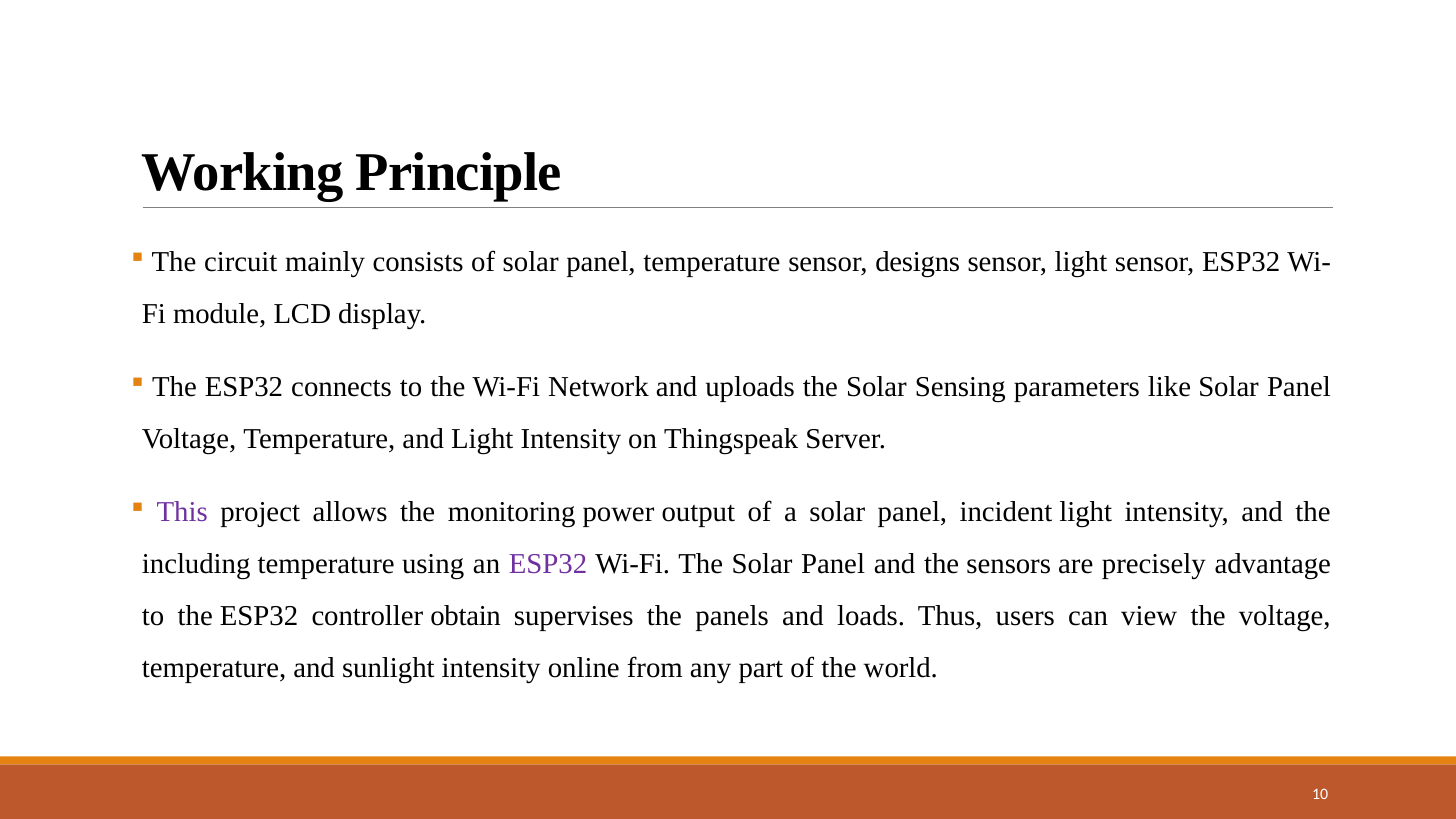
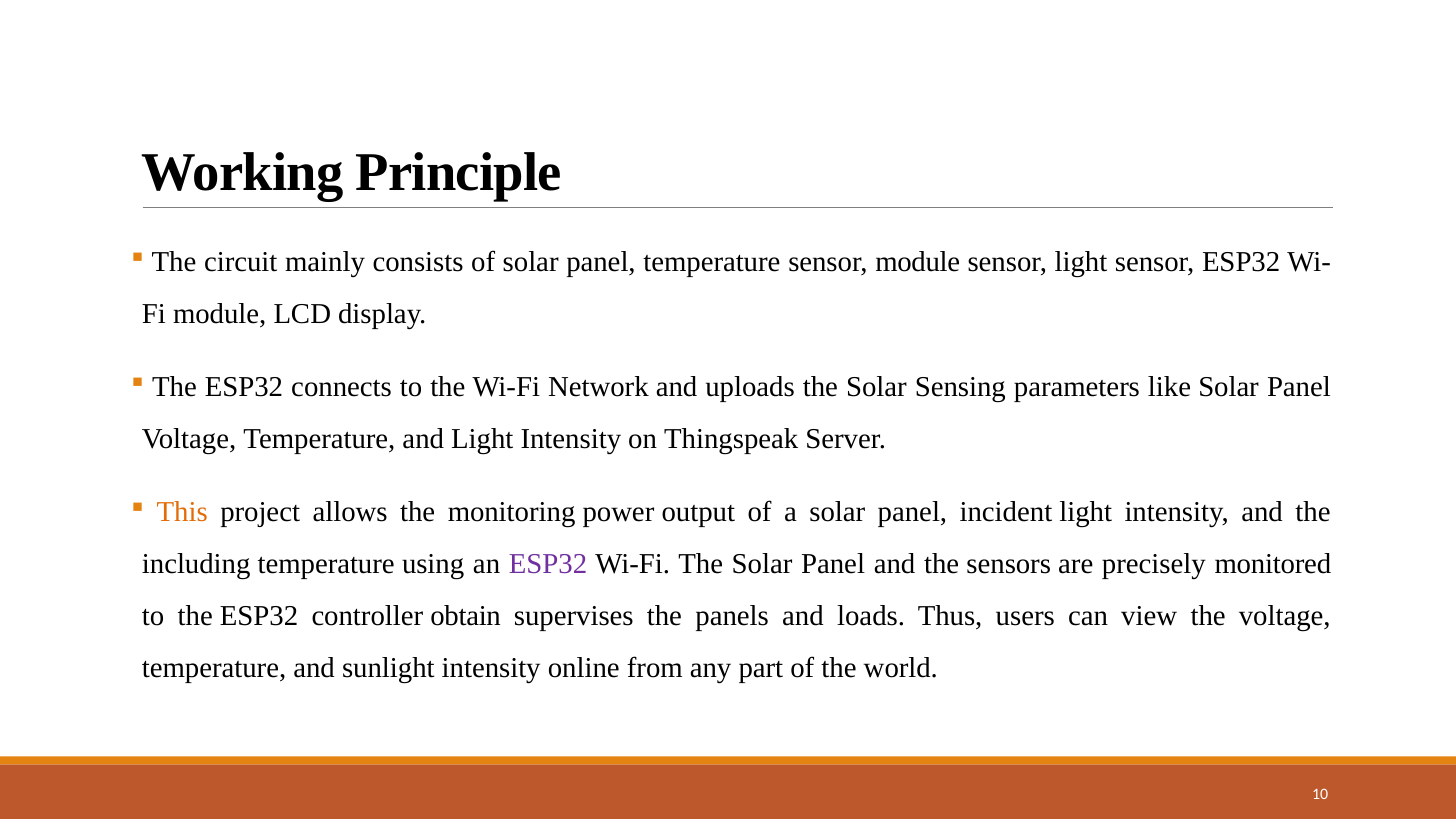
sensor designs: designs -> module (918, 262)
This colour: purple -> orange (182, 512)
advantage: advantage -> monitored (1273, 564)
